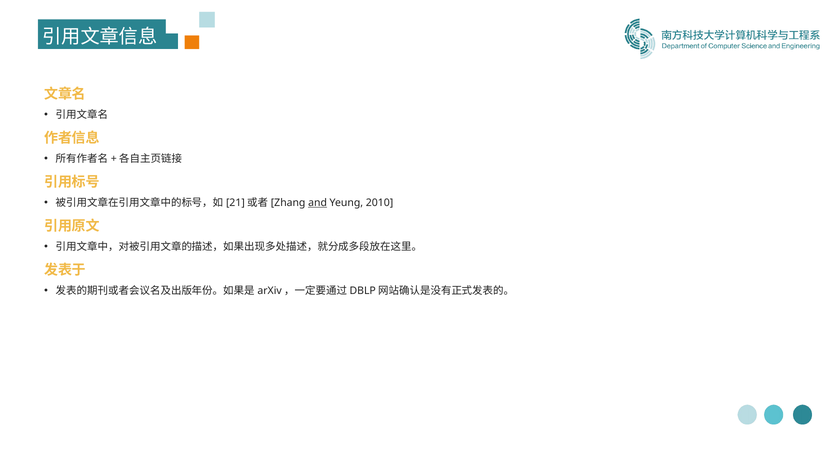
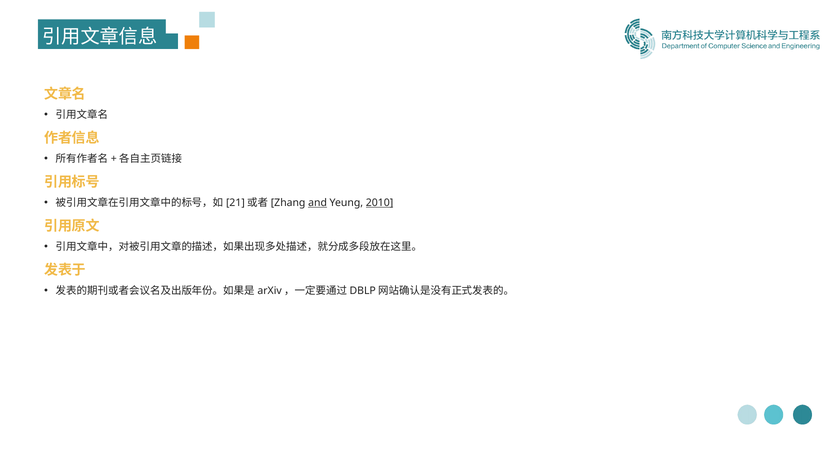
2010 underline: none -> present (380, 202)
